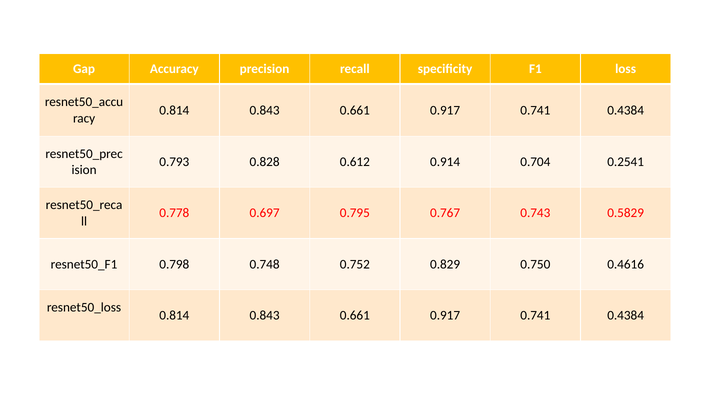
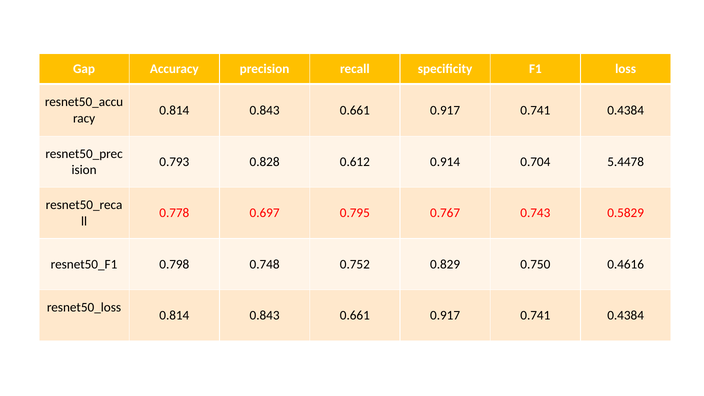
0.2541: 0.2541 -> 5.4478 (626, 162)
